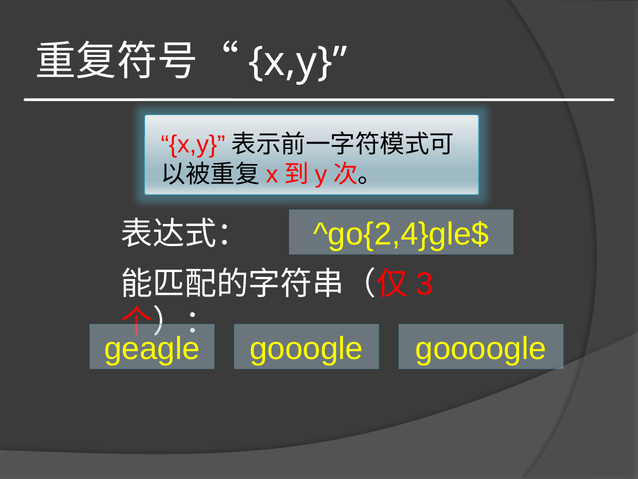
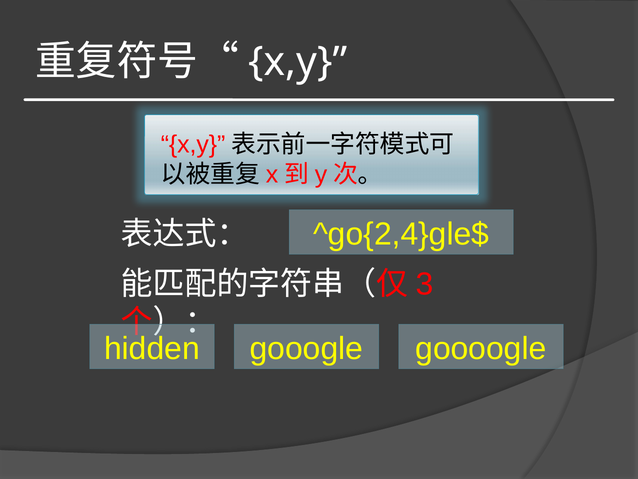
geagle: geagle -> hidden (152, 348)
